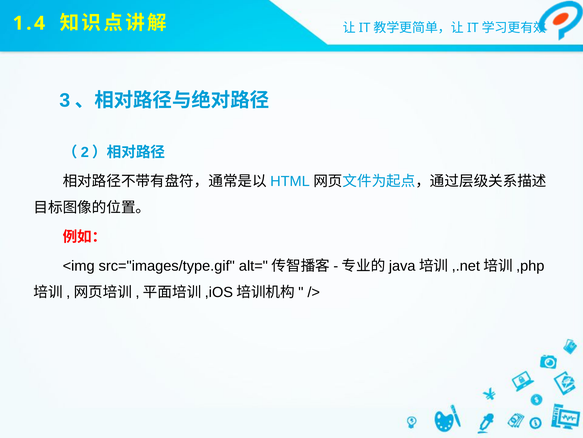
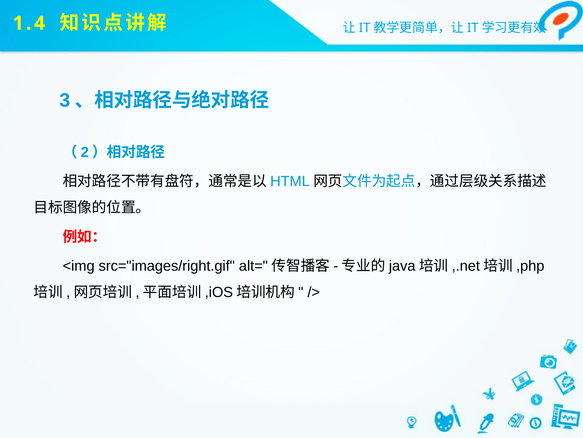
src="images/type.gif: src="images/type.gif -> src="images/right.gif (167, 266)
